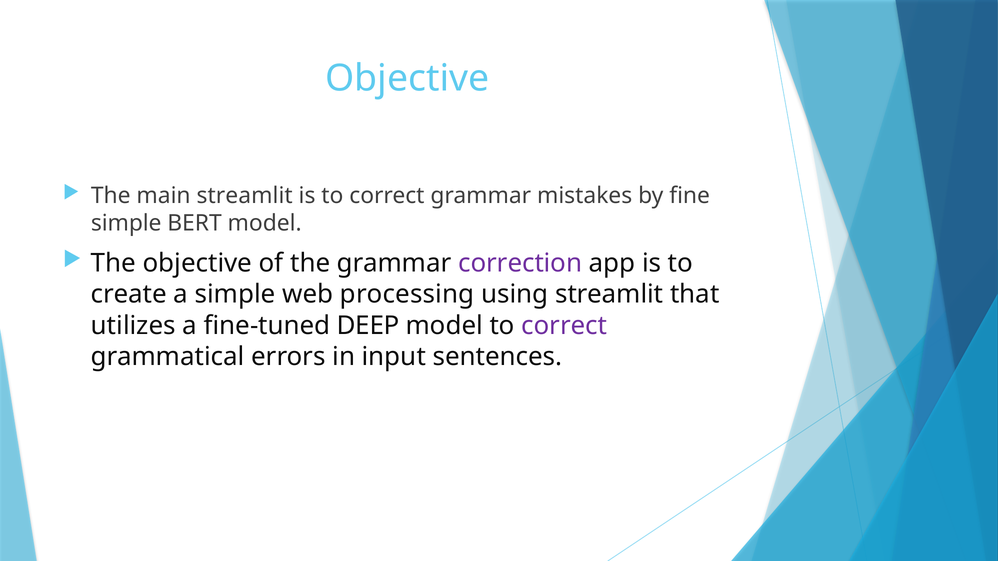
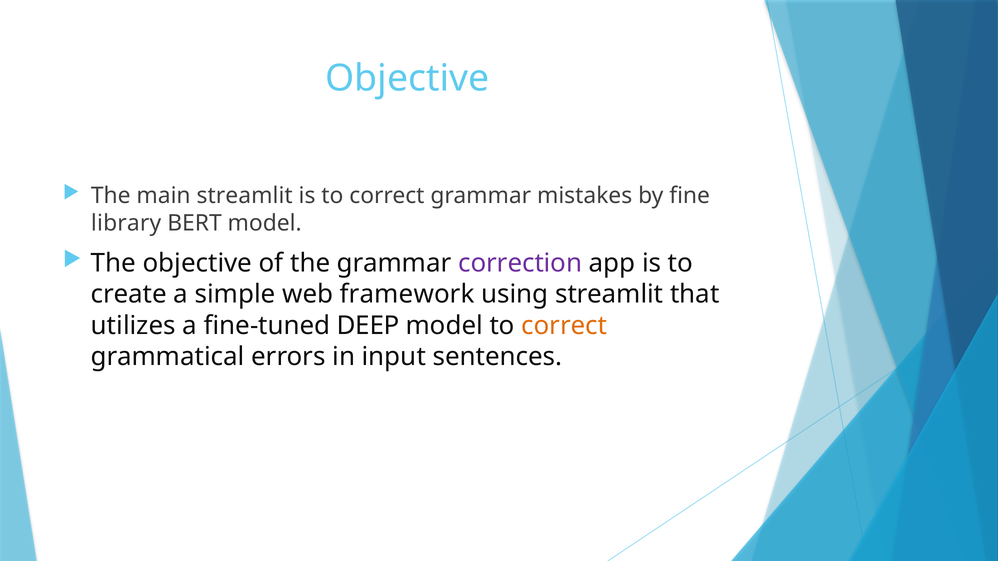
simple: simple -> library (126, 223)
processing: processing -> framework (407, 294)
correct colour: purple -> orange (564, 326)
